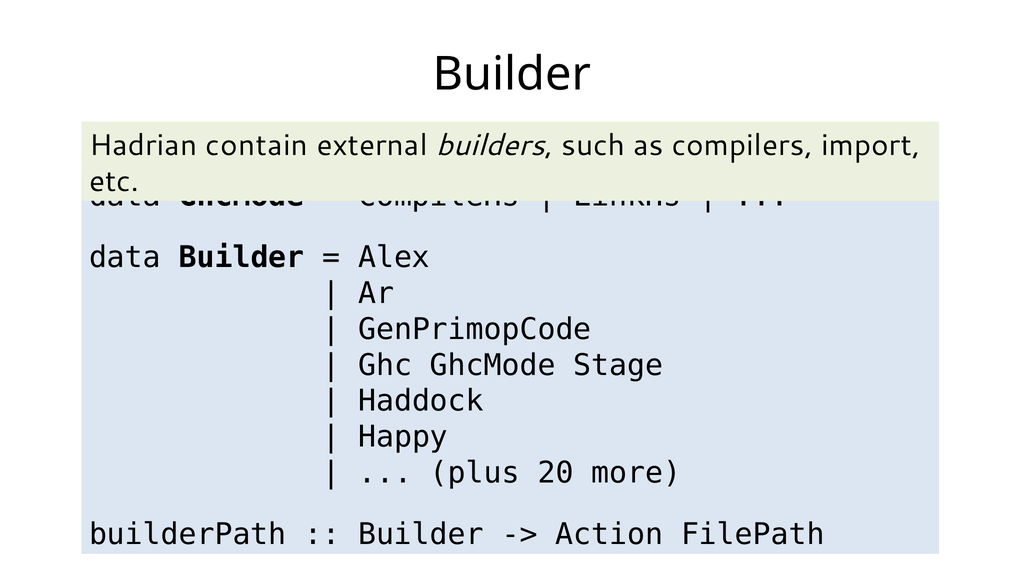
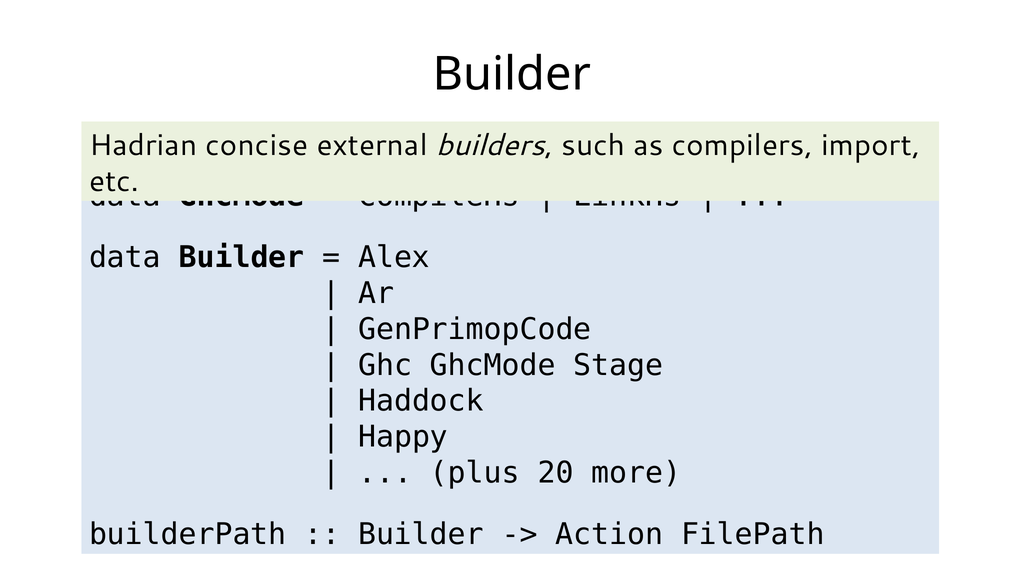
contain: contain -> concise (257, 145)
